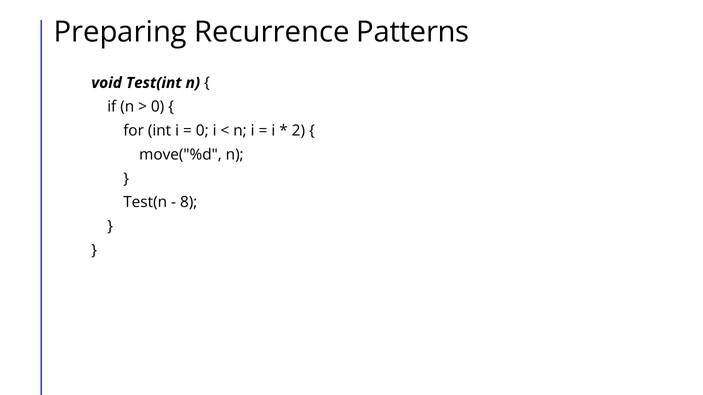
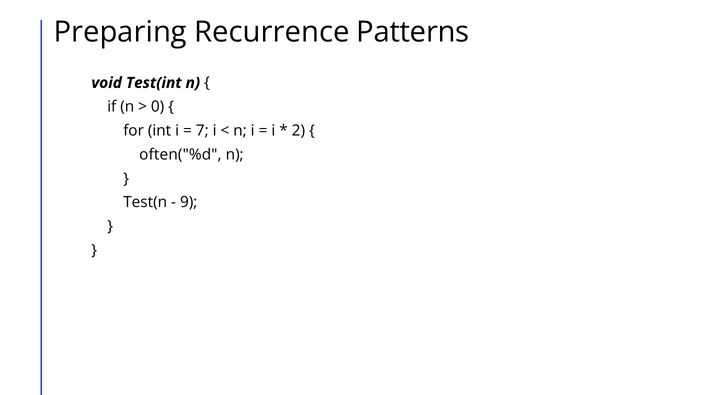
0: 0 -> 7 (202, 131)
move("%d: move("%d -> often("%d (180, 155)
8: 8 -> 9 (189, 203)
